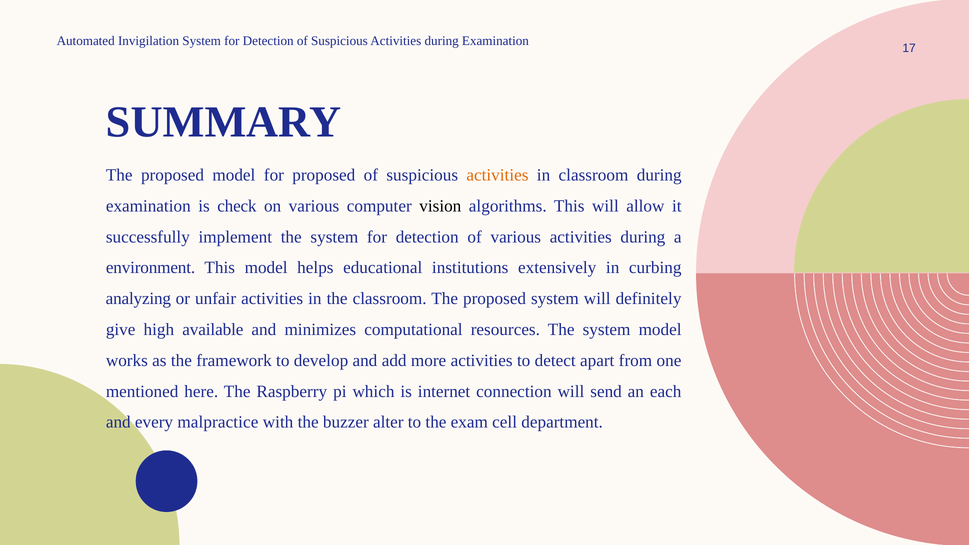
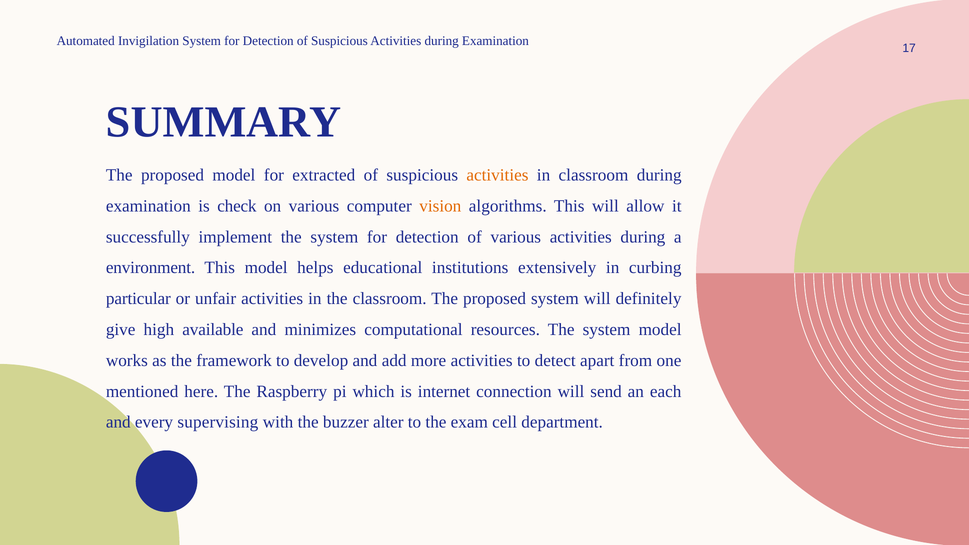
for proposed: proposed -> extracted (324, 175)
vision colour: black -> orange (440, 206)
analyzing: analyzing -> particular (138, 299)
malpractice: malpractice -> supervising (218, 422)
